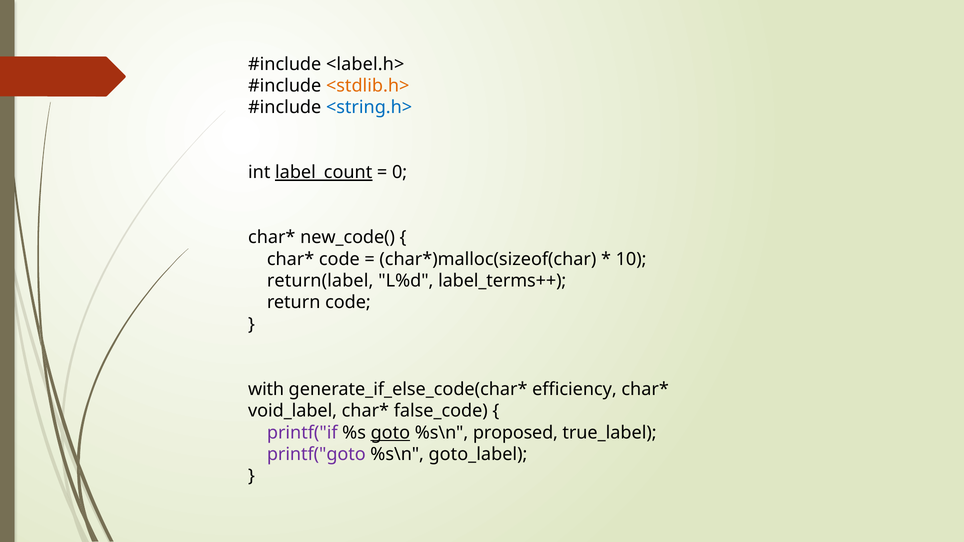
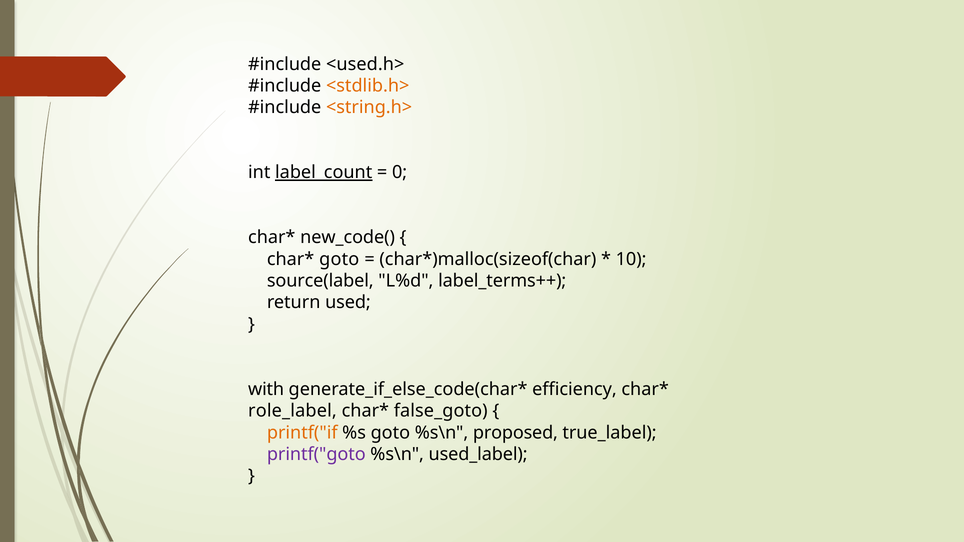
<label.h>: <label.h> -> <used.h> (365, 64)
<string.h> colour: blue -> orange (369, 107)
code: code -> goto (339, 259)
return(label: return(label -> source(label (320, 281)
return code: code -> used (348, 303)
void_label: void_label -> role_label (292, 411)
false_code: false_code -> false_goto (441, 411)
printf("if colour: purple -> orange (302, 433)
goto underline: present -> none (390, 433)
goto_label: goto_label -> used_label (478, 455)
